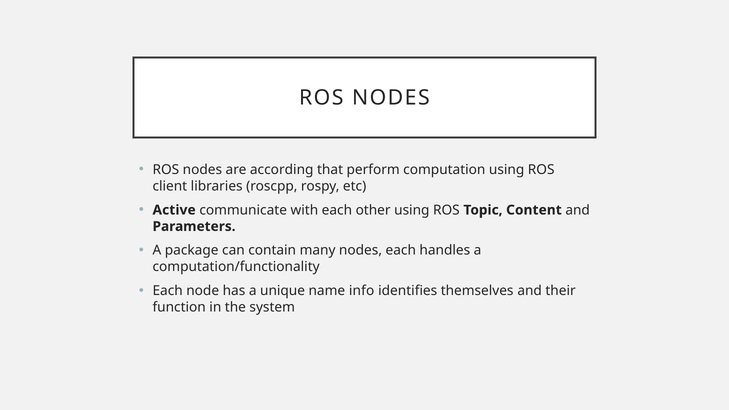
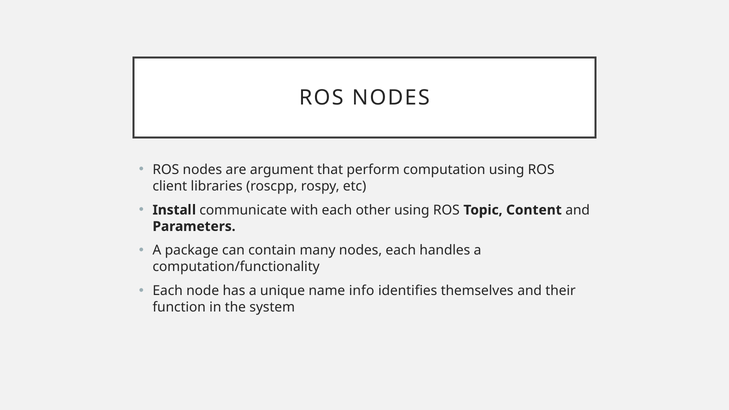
according: according -> argument (282, 170)
Active: Active -> Install (174, 210)
